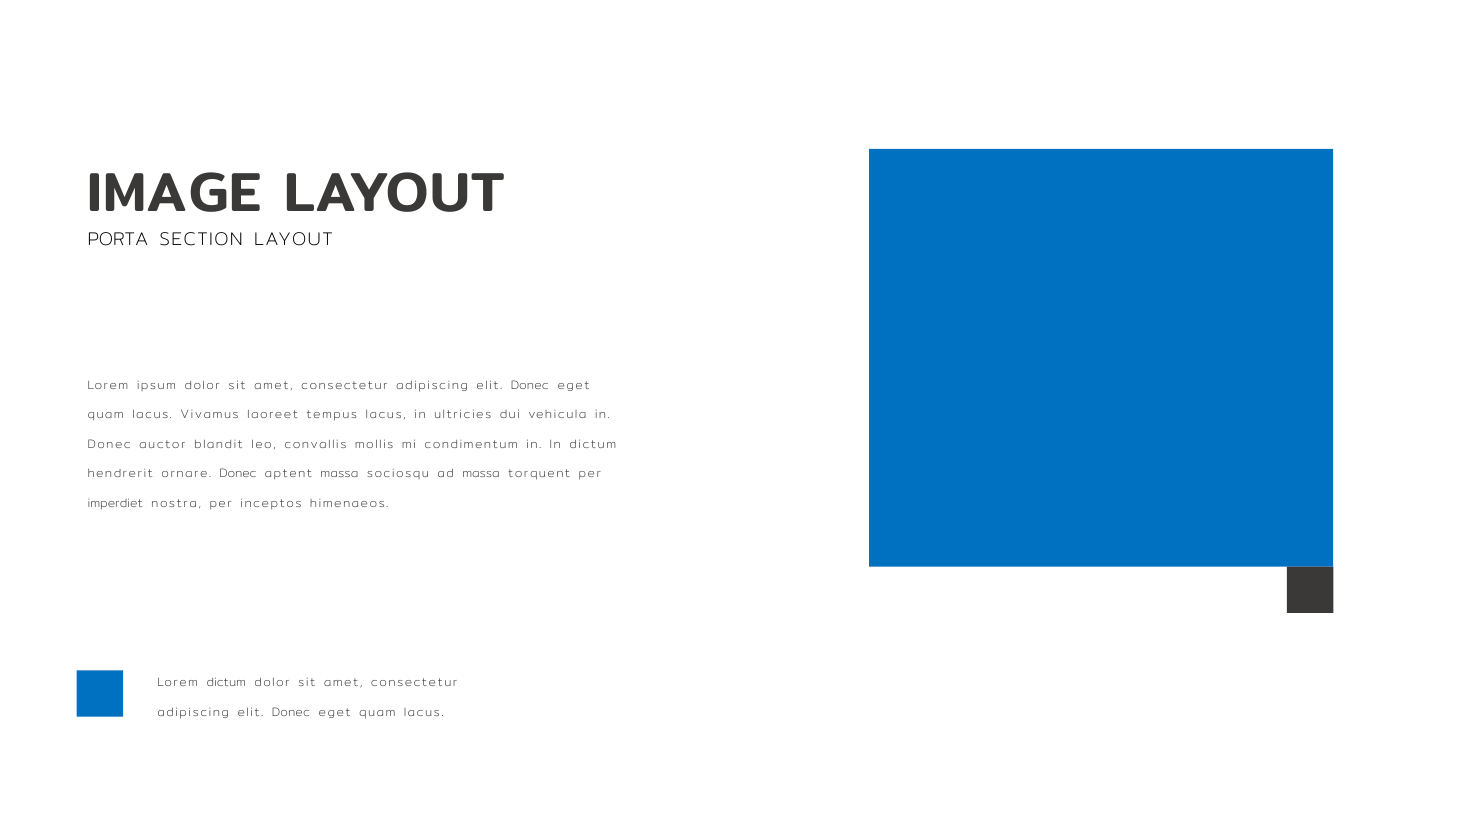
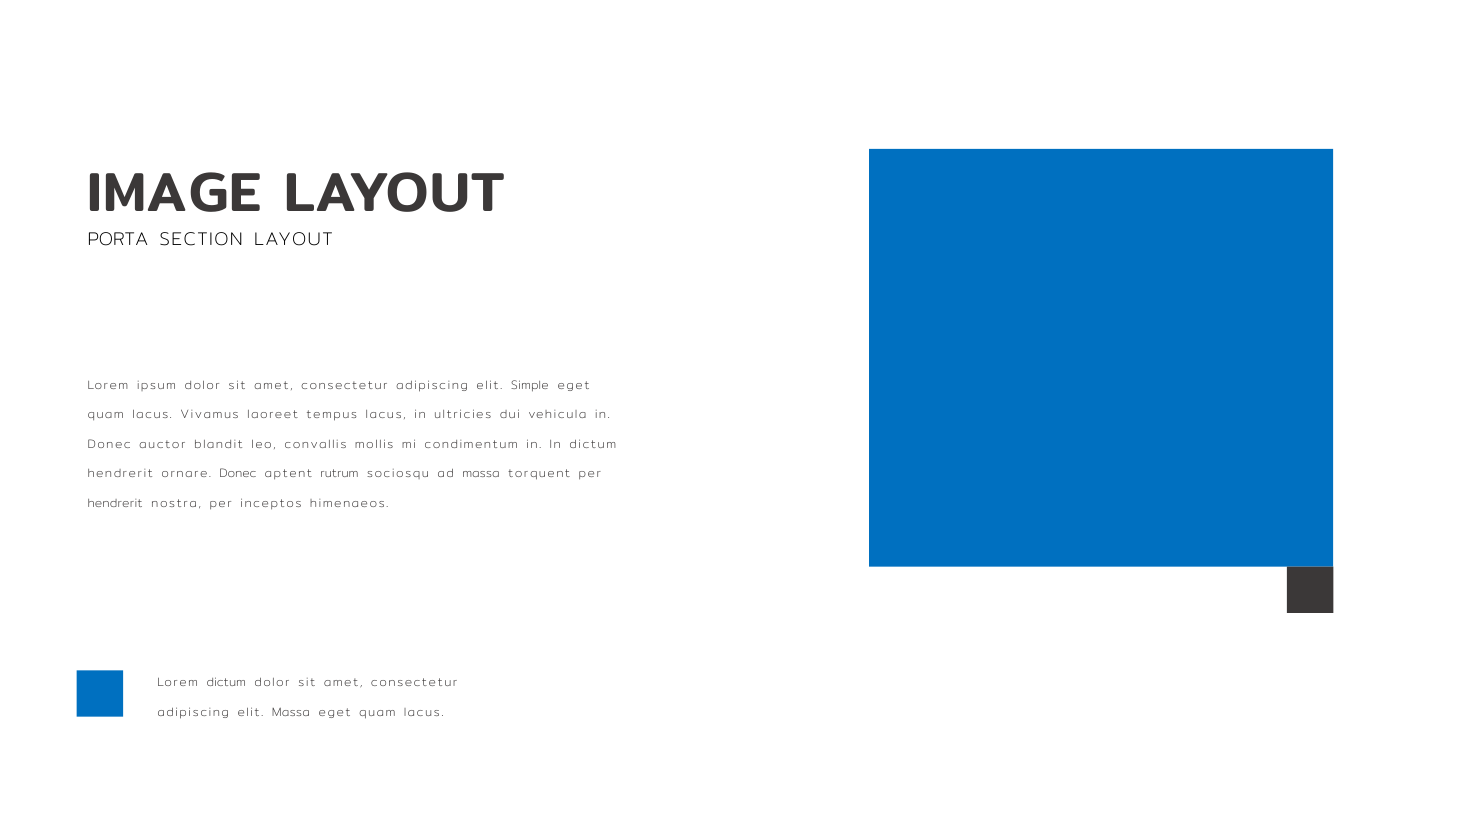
Donec: Donec -> Simple (530, 385)
aptent massa: massa -> rutrum (340, 474)
imperdiet: imperdiet -> hendrerit (115, 503)
Donec: Donec -> Massa (291, 712)
